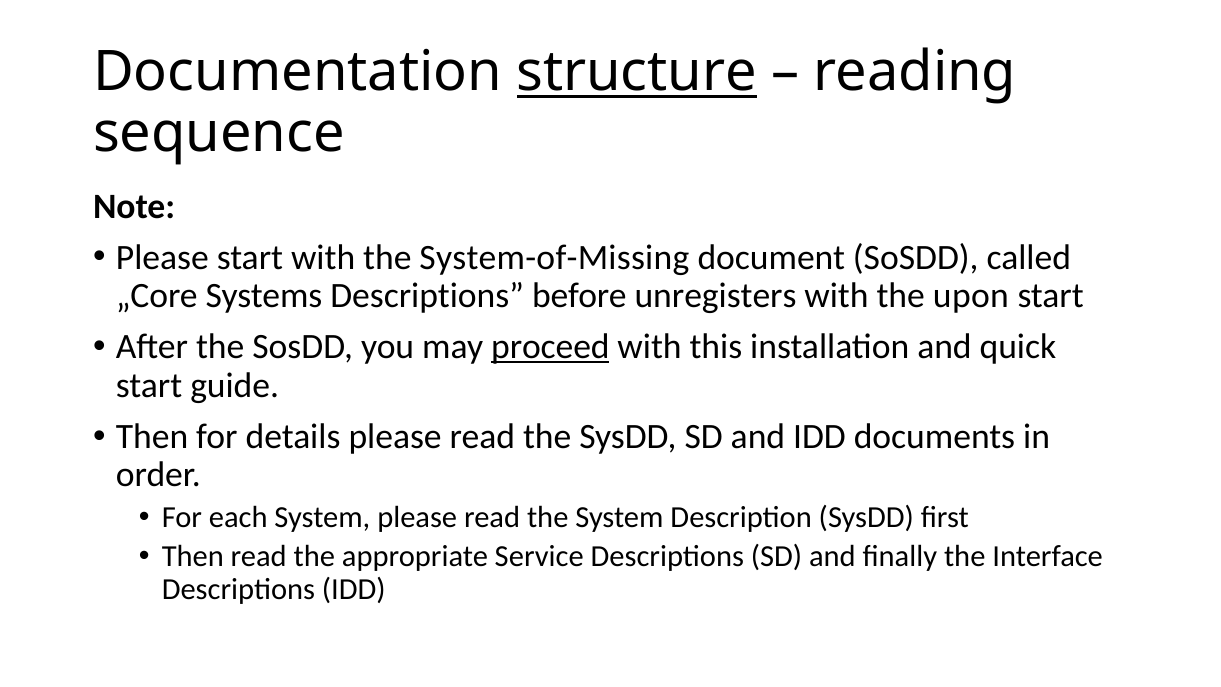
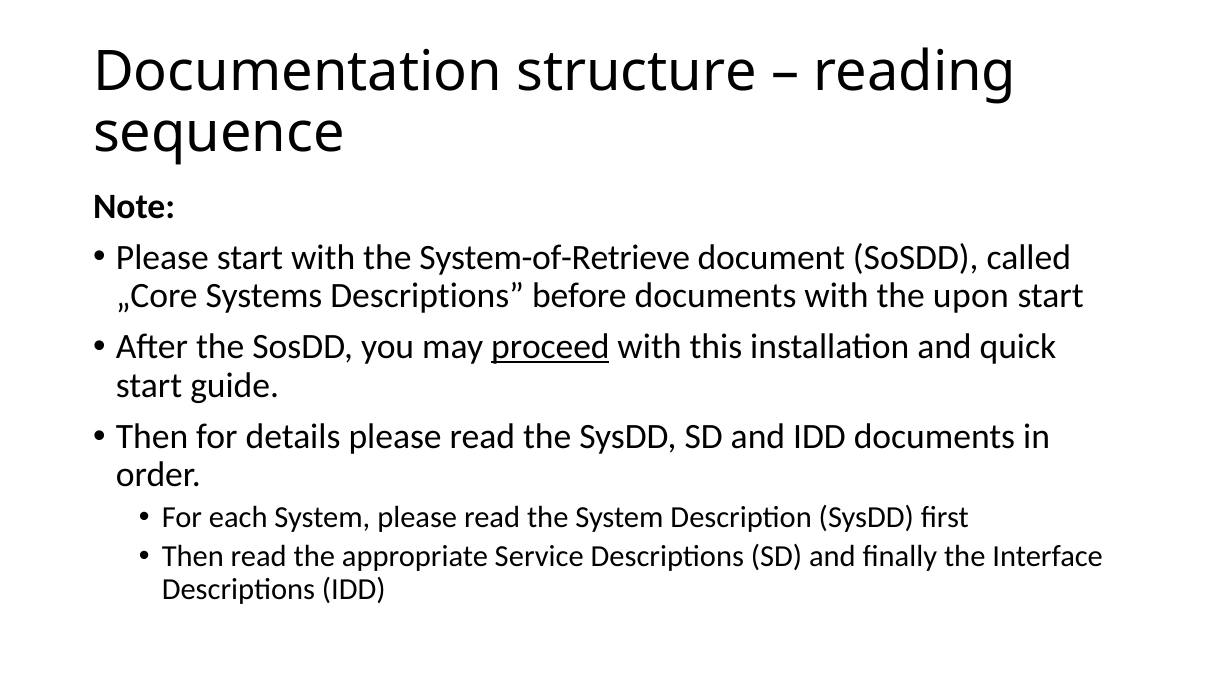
structure underline: present -> none (637, 72)
System-of-Missing: System-of-Missing -> System-of-Retrieve (555, 257)
before unregisters: unregisters -> documents (716, 296)
